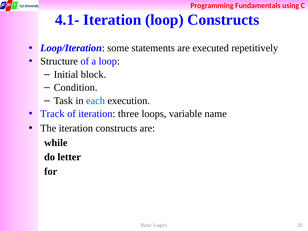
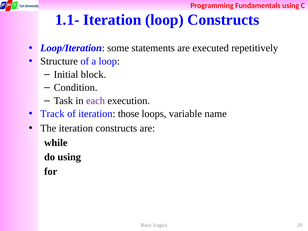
4.1-: 4.1- -> 1.1- (67, 20)
each colour: blue -> purple (96, 101)
three: three -> those (129, 114)
do letter: letter -> using (69, 157)
